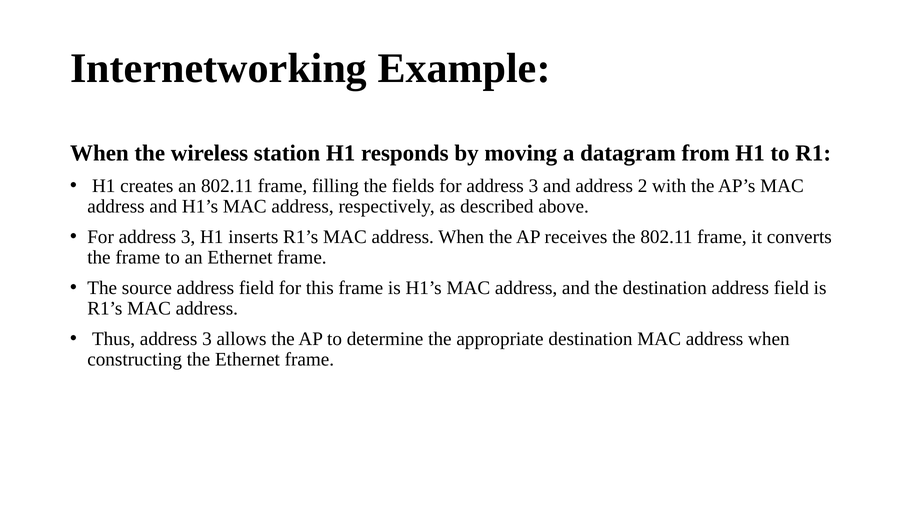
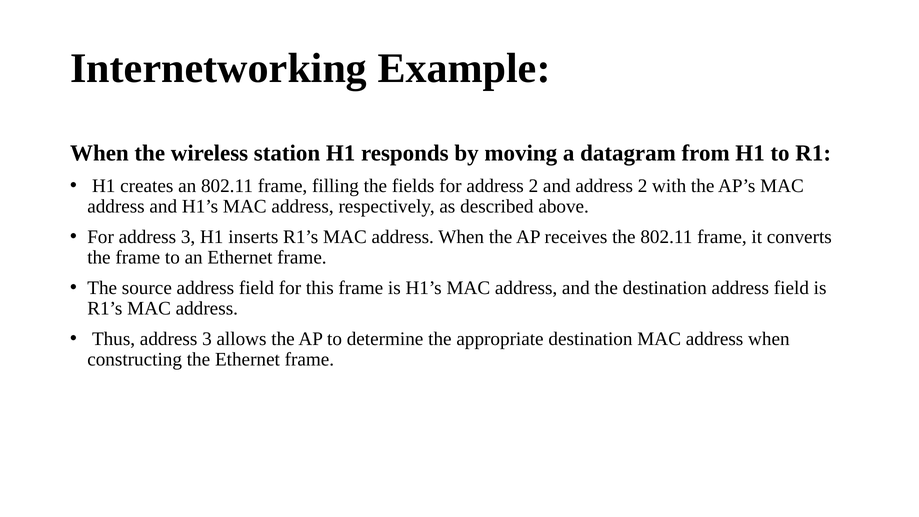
fields for address 3: 3 -> 2 (533, 186)
